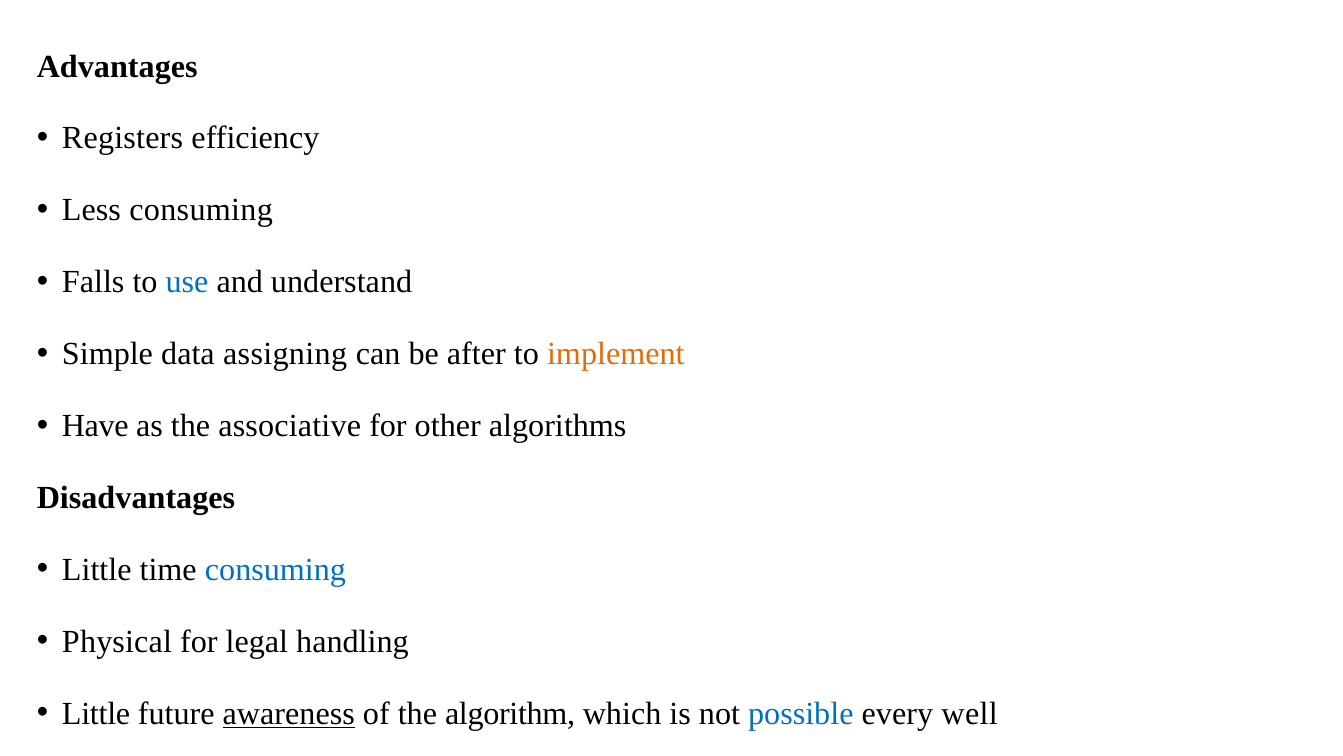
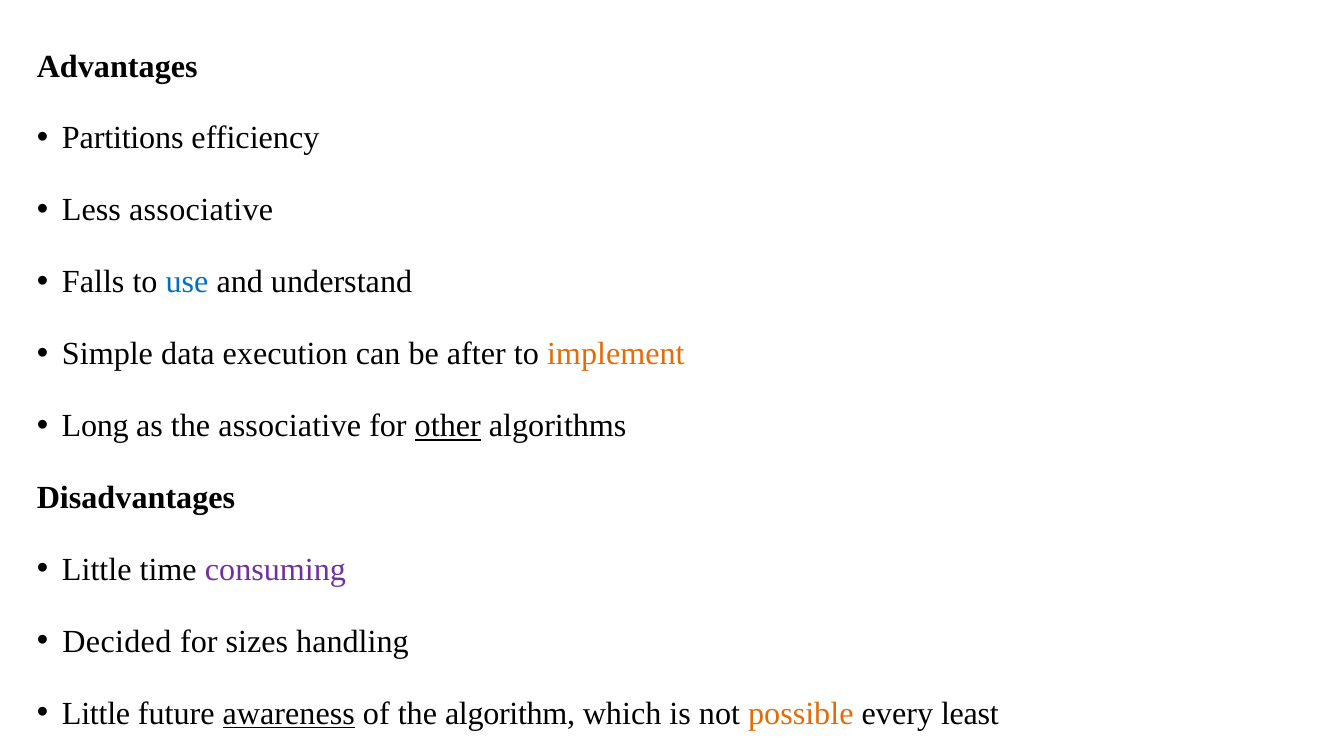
Registers: Registers -> Partitions (123, 138)
Less consuming: consuming -> associative (201, 210)
assigning: assigning -> execution (285, 354)
Have: Have -> Long (95, 426)
other underline: none -> present (448, 426)
consuming colour: blue -> purple (275, 569)
Physical: Physical -> Decided (117, 641)
legal: legal -> sizes (257, 641)
possible colour: blue -> orange (801, 713)
well: well -> least (970, 713)
